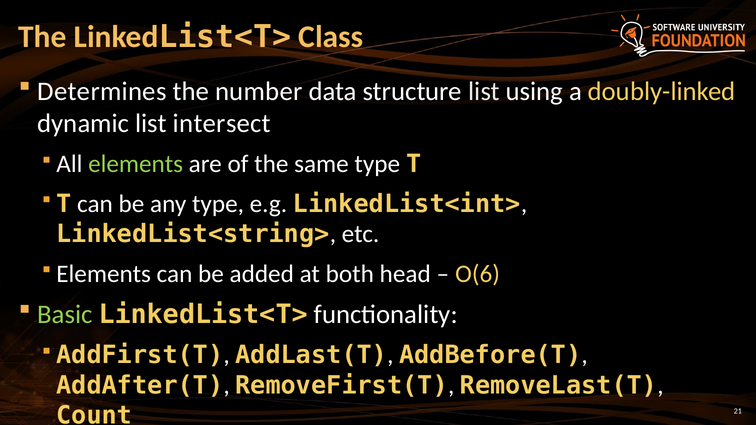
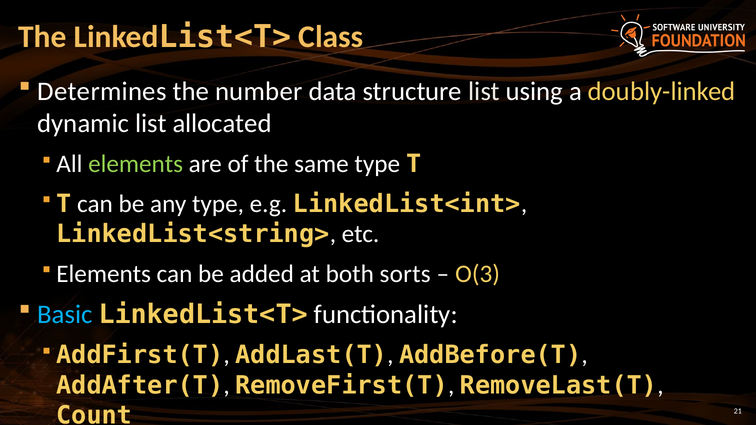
intersect: intersect -> allocated (222, 124)
head: head -> sorts (405, 274)
O(6: O(6 -> O(3 (478, 274)
Basic colour: light green -> light blue (65, 315)
